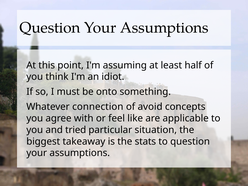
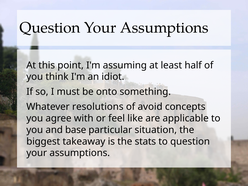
connection: connection -> resolutions (98, 107)
tried: tried -> base (76, 130)
